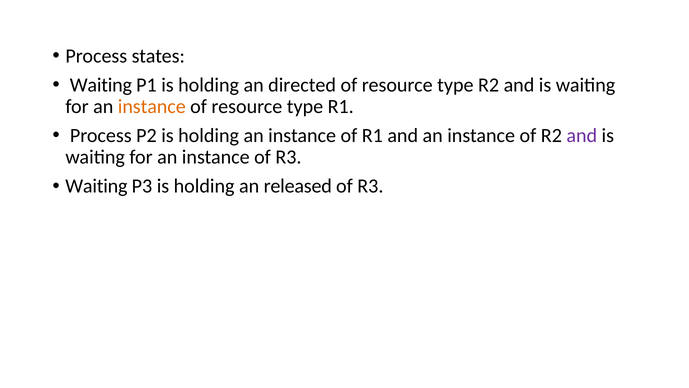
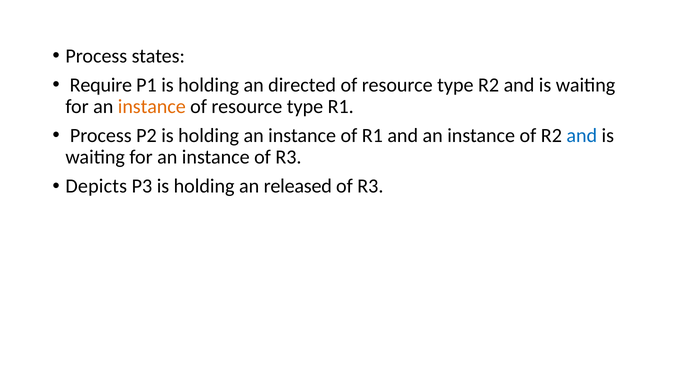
Waiting: Waiting -> Require (101, 85)
and colour: purple -> blue (582, 135)
Waiting: Waiting -> Depicts (96, 186)
